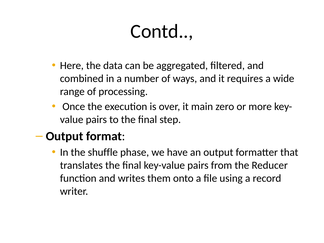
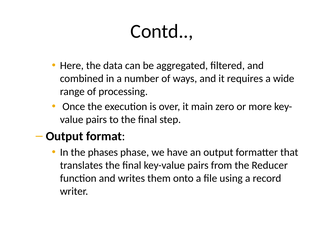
shuffle: shuffle -> phases (103, 152)
